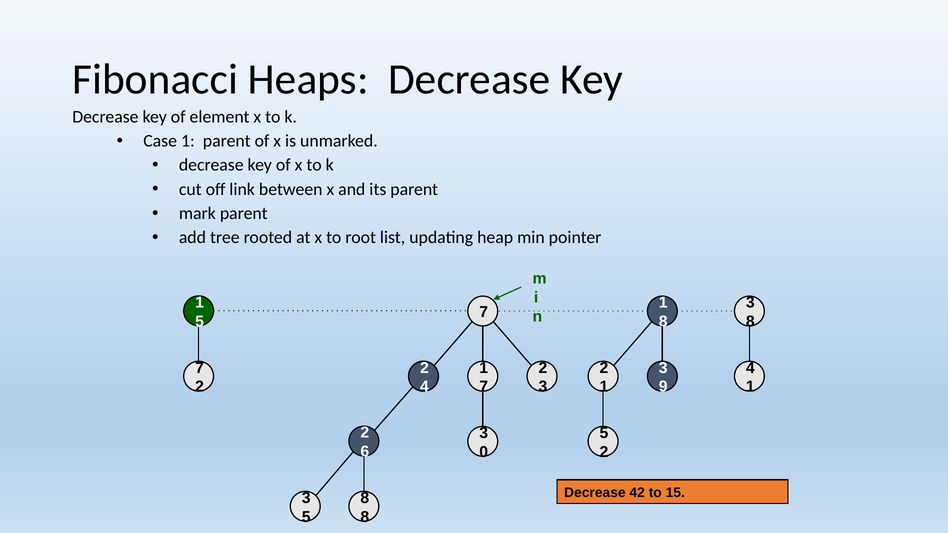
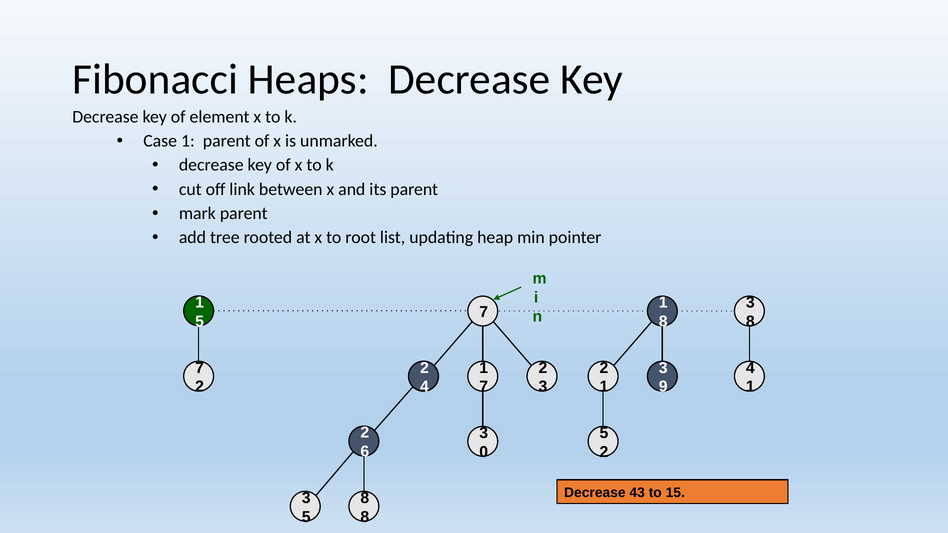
42: 42 -> 43 (637, 493)
